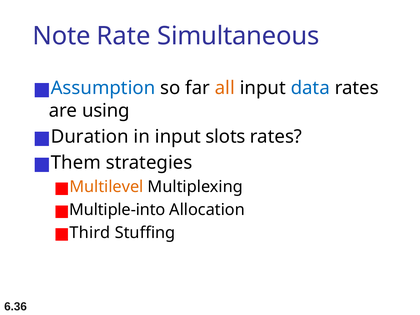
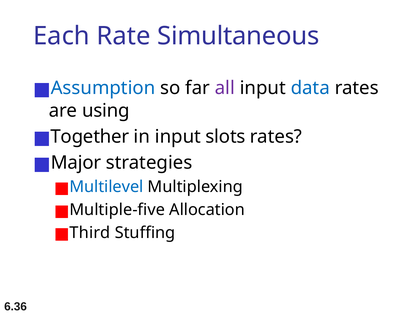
Note: Note -> Each (61, 36)
all colour: orange -> purple (225, 88)
Duration: Duration -> Together (90, 137)
Them: Them -> Major (76, 163)
Multilevel colour: orange -> blue (106, 187)
Multiple-into: Multiple-into -> Multiple-five (117, 210)
